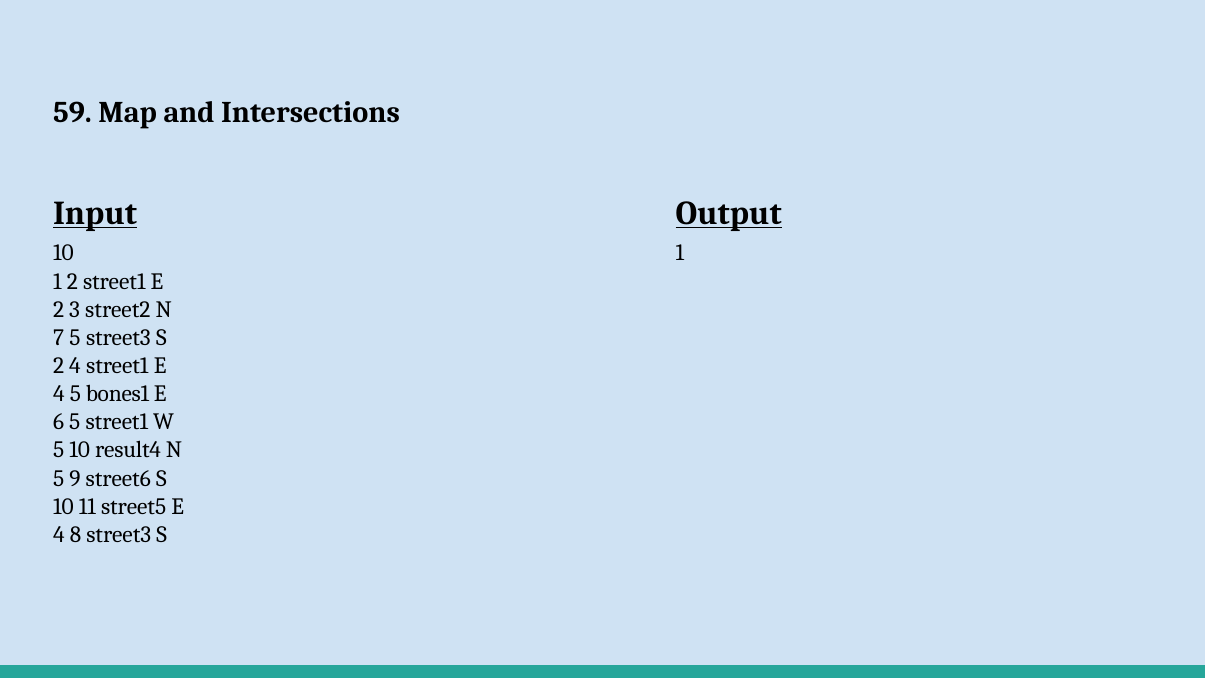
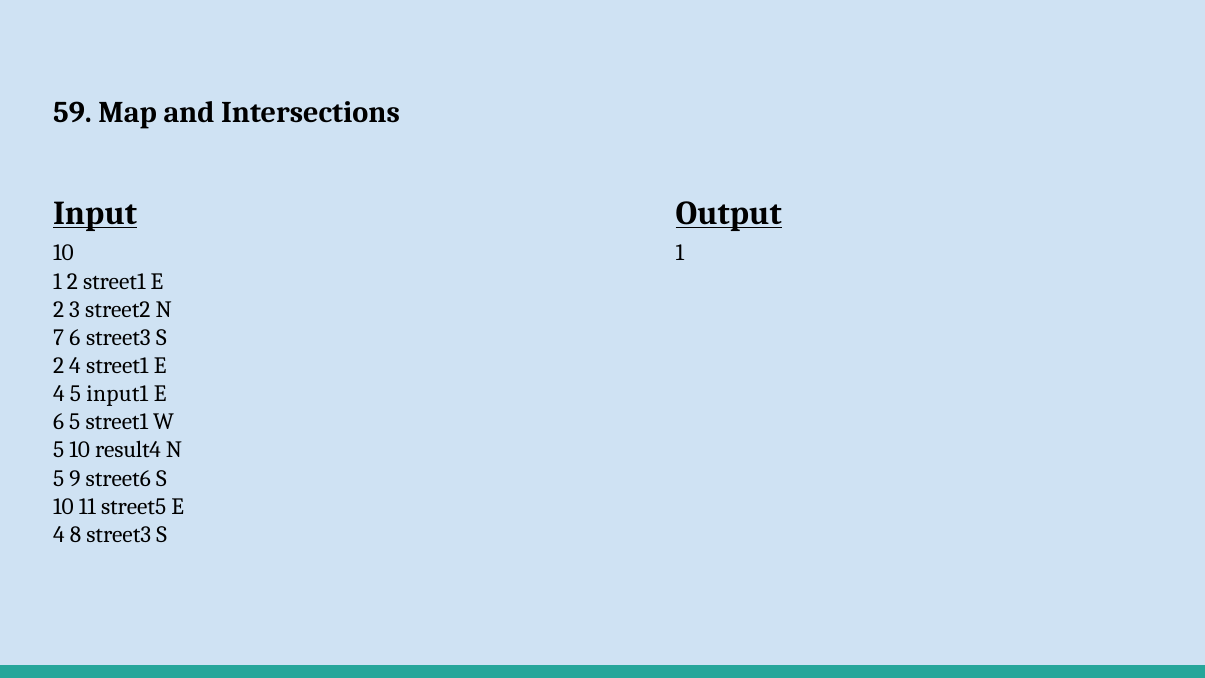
7 5: 5 -> 6 (75, 337)
bones1: bones1 -> input1 (117, 394)
